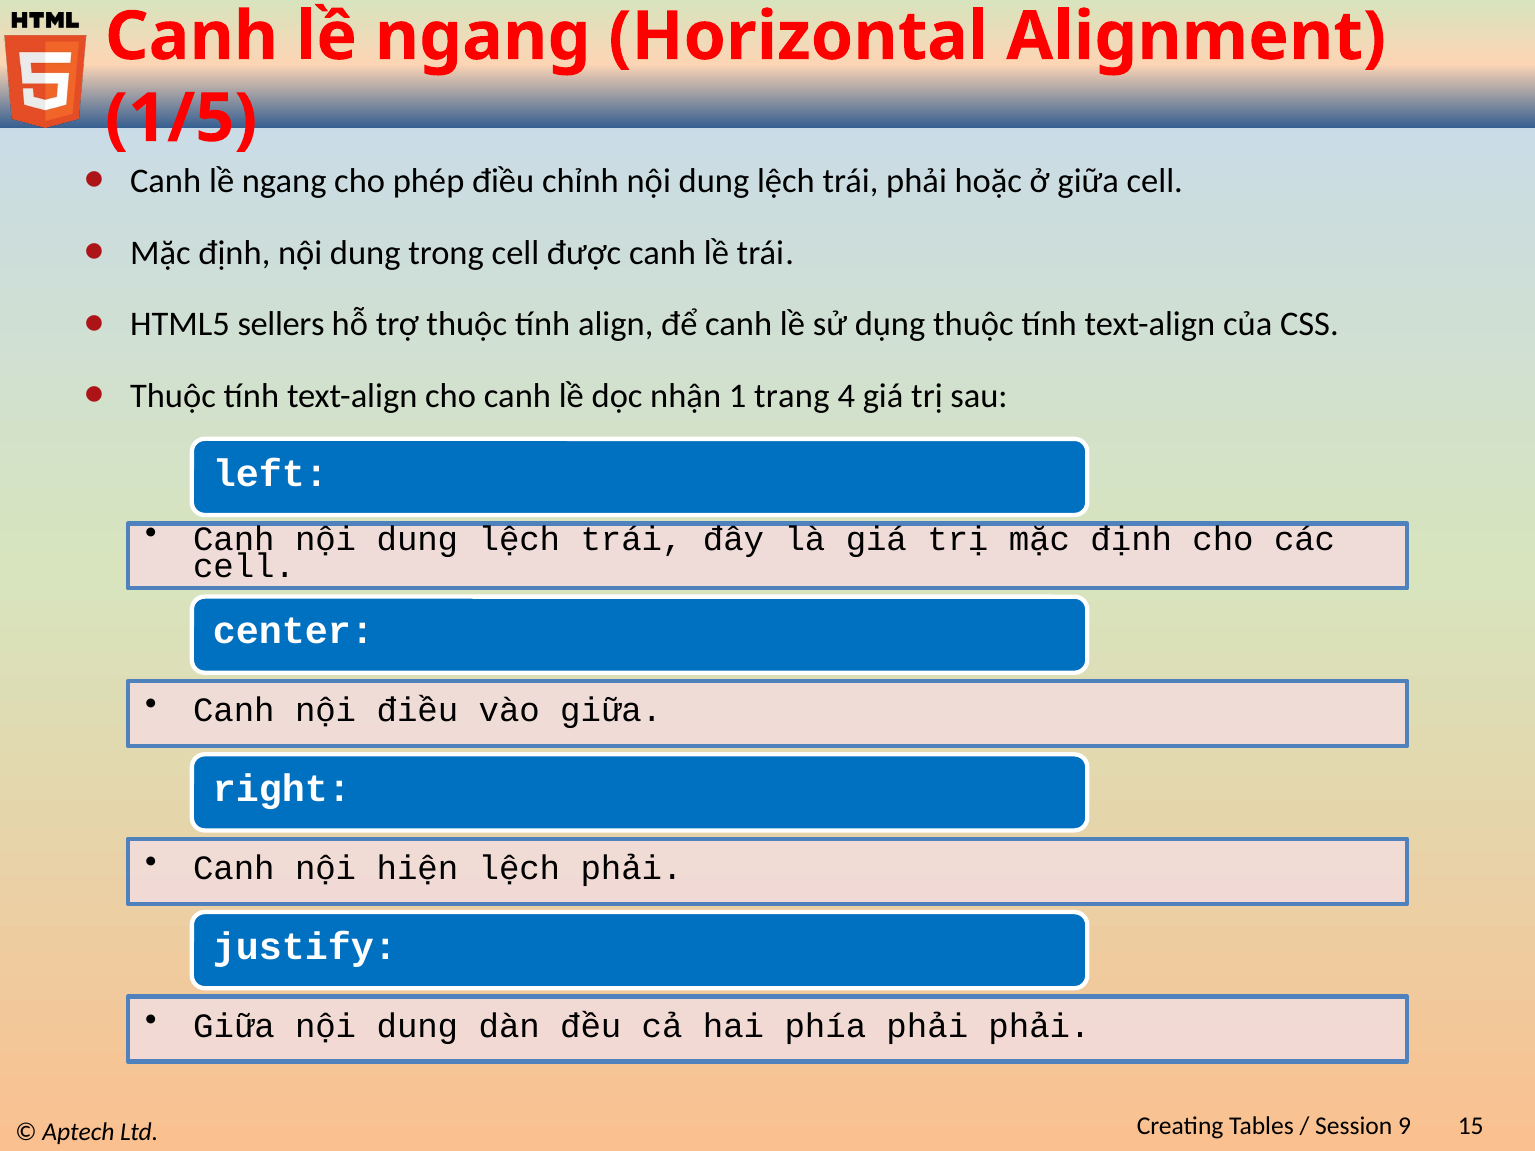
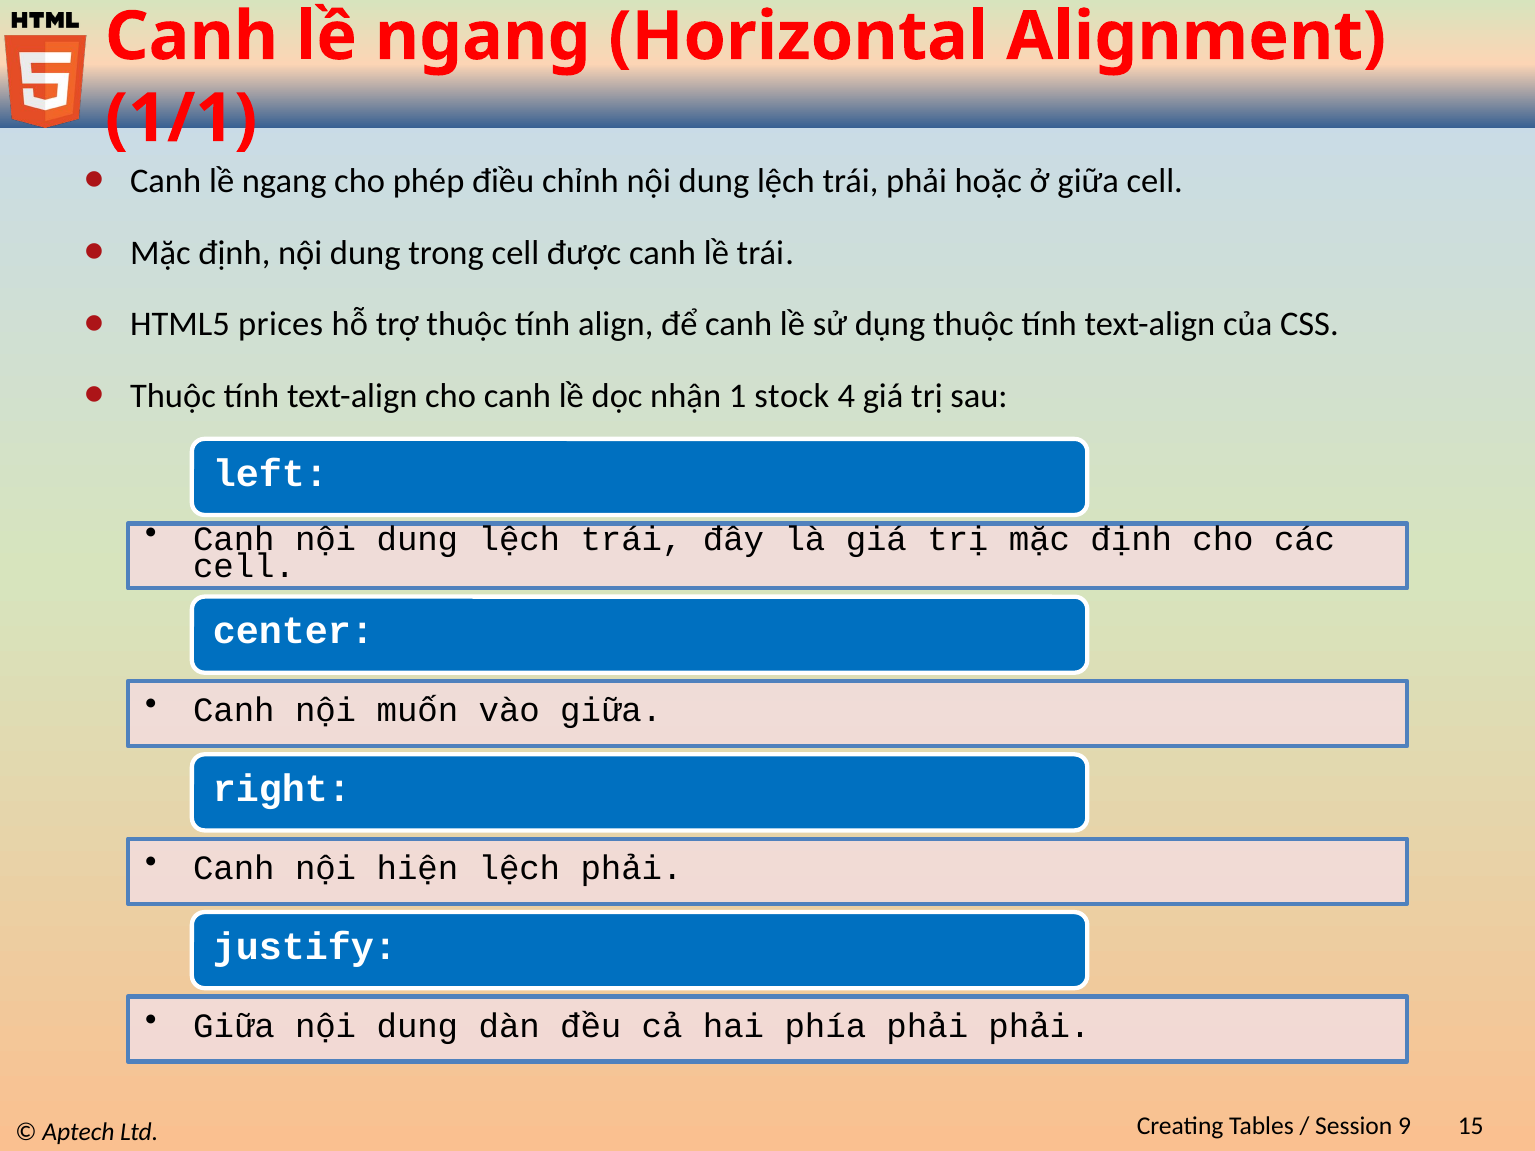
1/5: 1/5 -> 1/1 (181, 119)
sellers: sellers -> prices (281, 325)
trang: trang -> stock (792, 396)
nội điều: điều -> muốn (417, 711)
